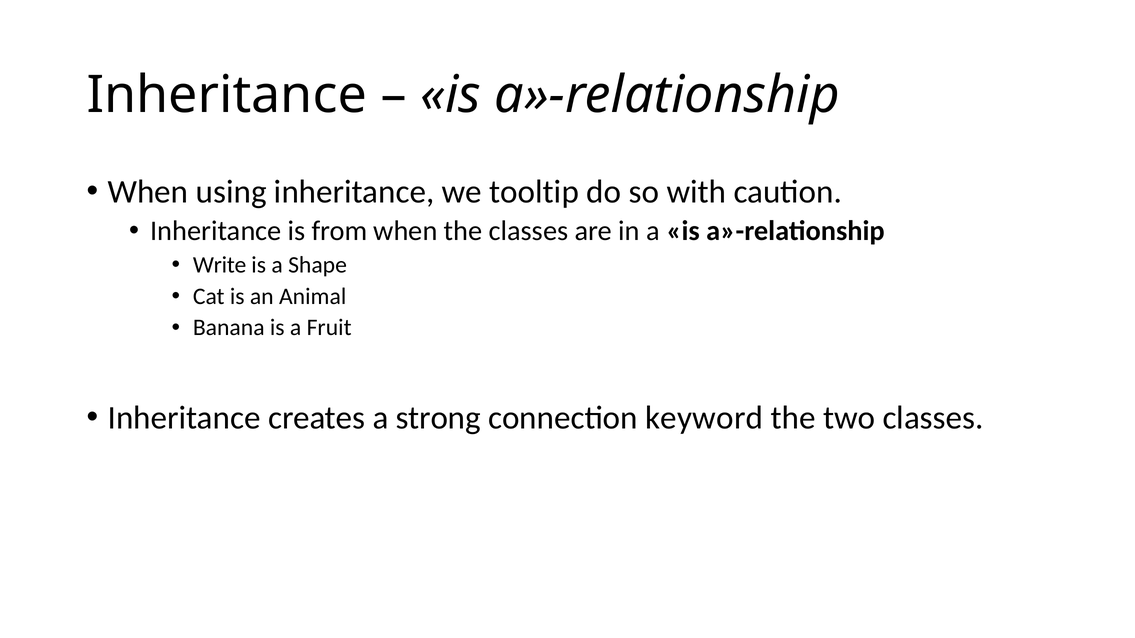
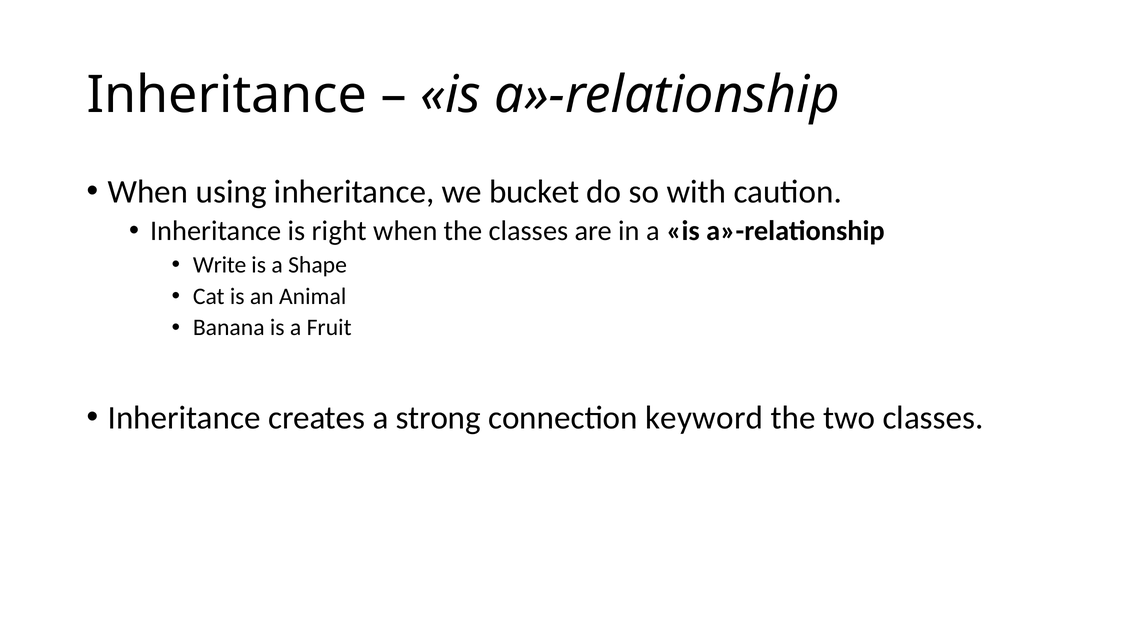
tooltip: tooltip -> bucket (534, 192)
from: from -> right (339, 231)
